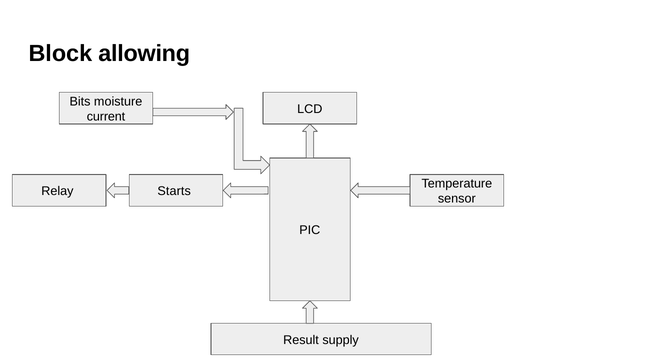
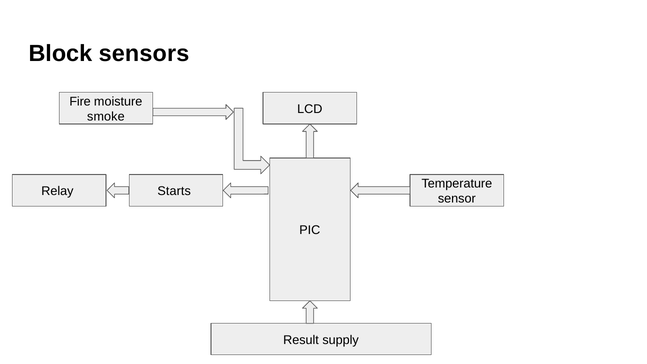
allowing: allowing -> sensors (144, 54)
Bits: Bits -> Fire (80, 102)
current: current -> smoke (106, 117)
